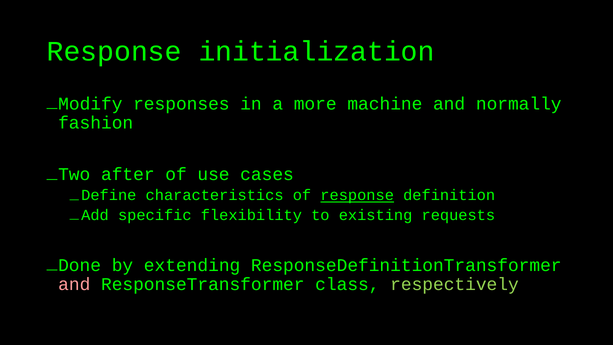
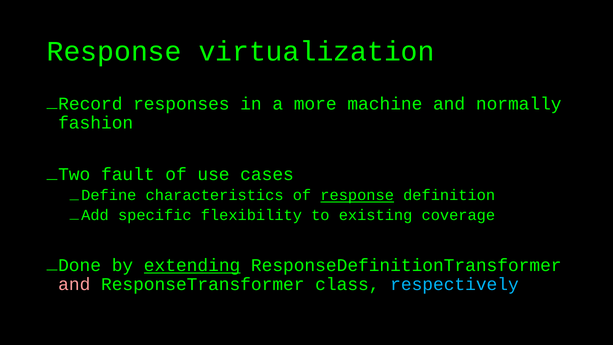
initialization: initialization -> virtualization (317, 51)
Modify: Modify -> Record (90, 104)
after: after -> fault (128, 174)
requests: requests -> coverage (458, 215)
extending underline: none -> present (192, 265)
respectively colour: light green -> light blue (454, 284)
